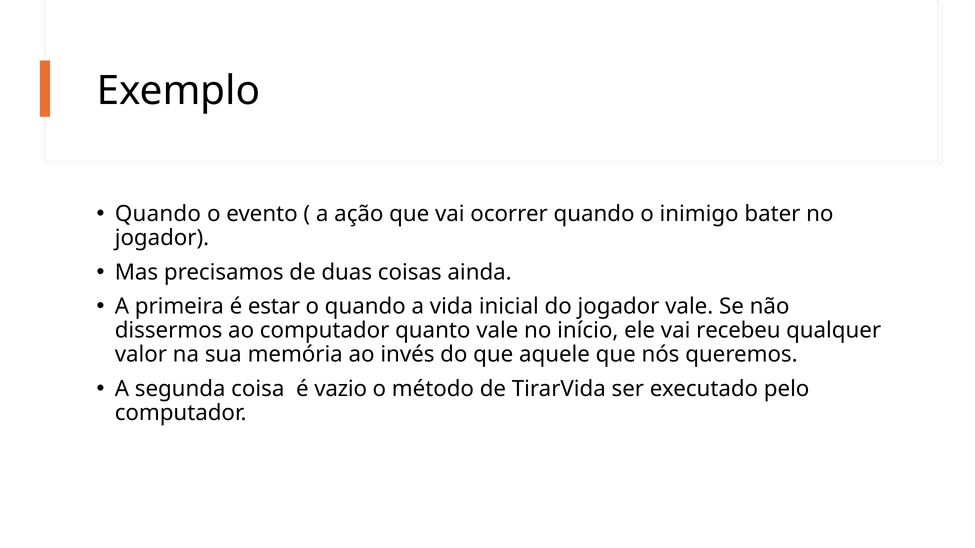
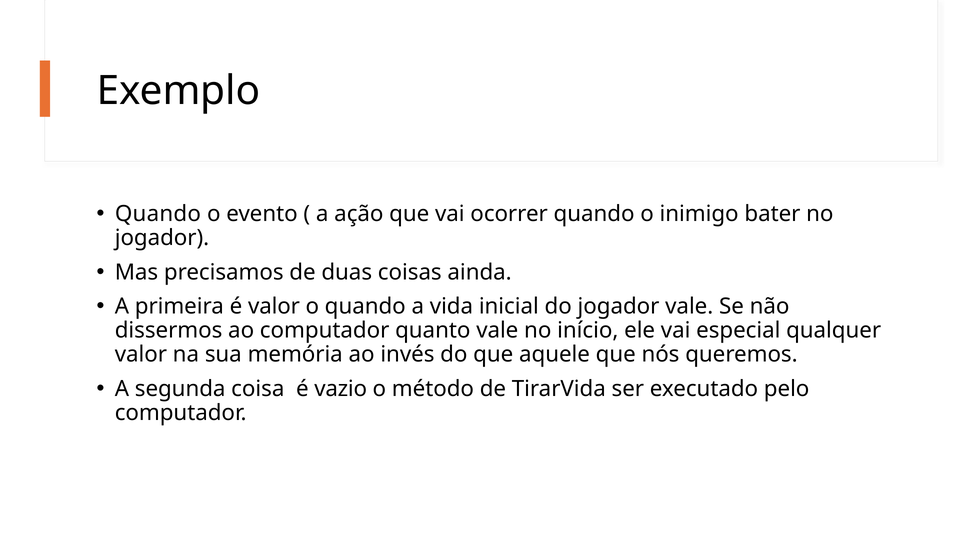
é estar: estar -> valor (274, 307)
recebeu: recebeu -> especial (738, 331)
